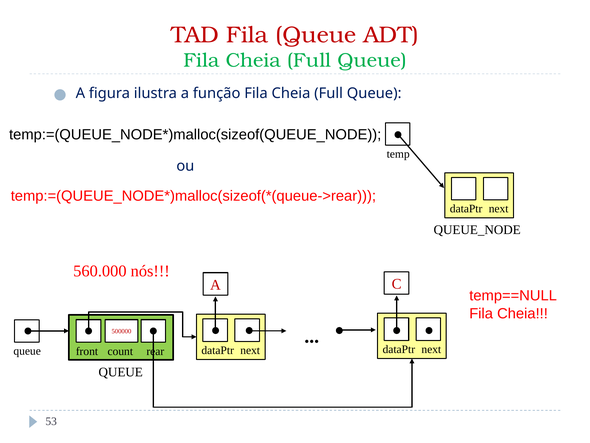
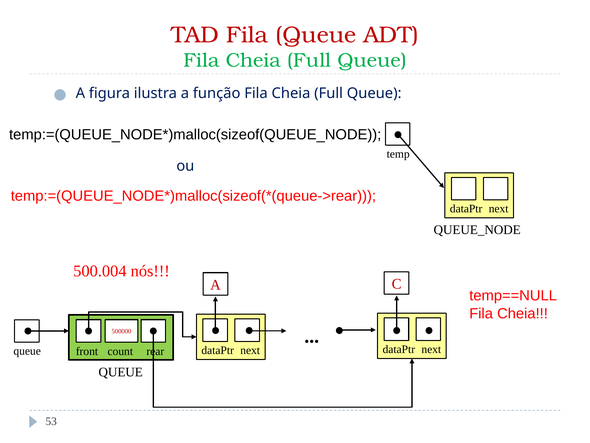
560.000: 560.000 -> 500.004 (100, 271)
